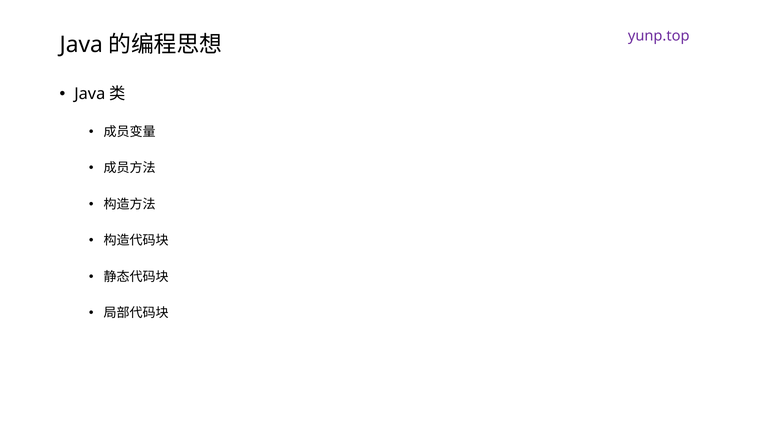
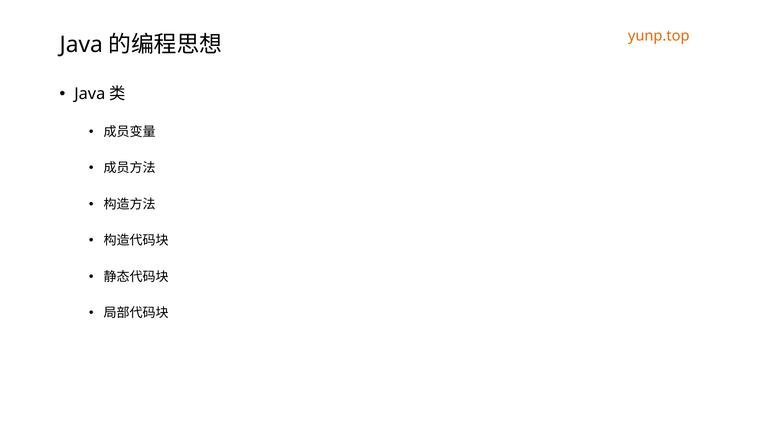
yunp.top colour: purple -> orange (659, 36)
